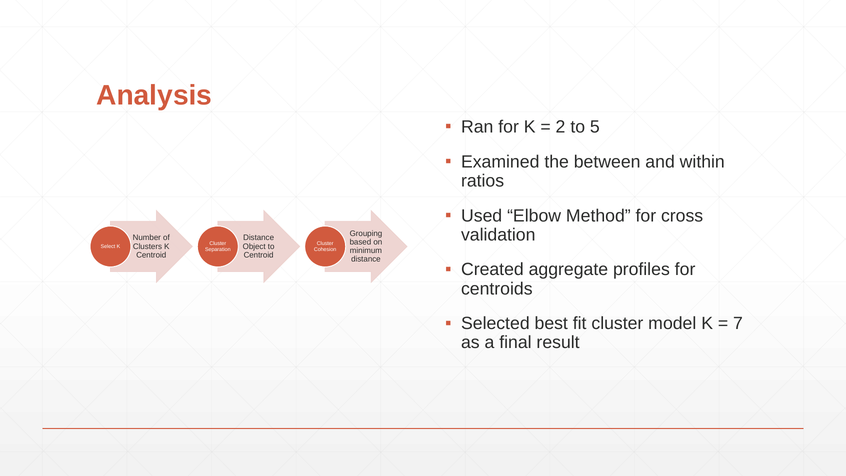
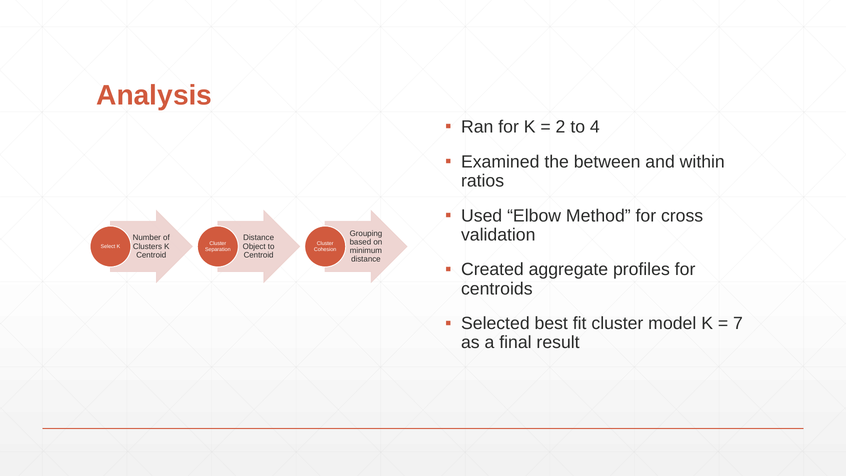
5: 5 -> 4 (595, 127)
